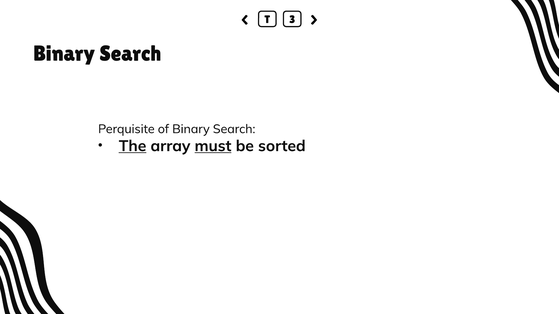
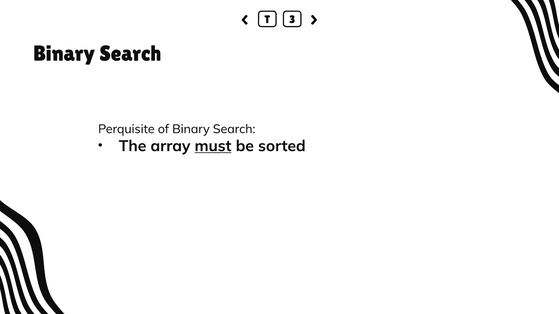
The underline: present -> none (133, 146)
